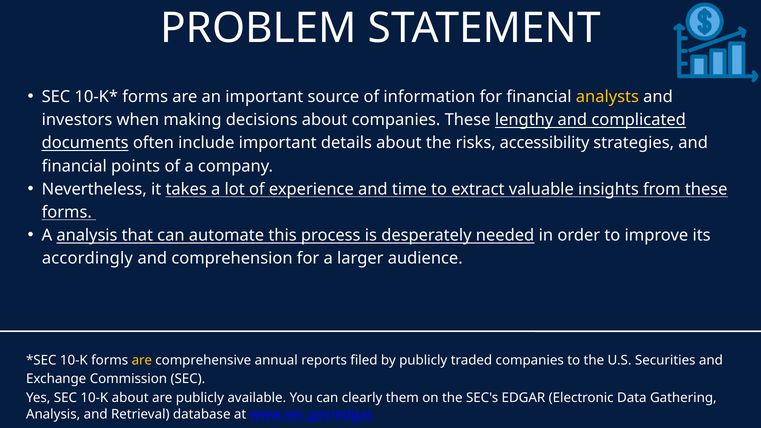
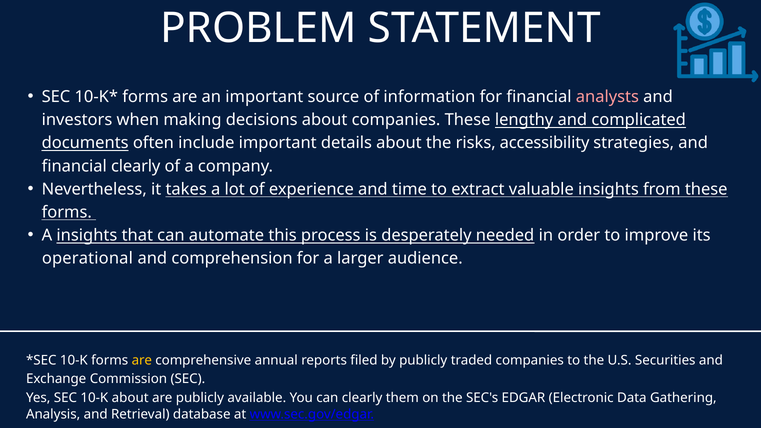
analysts colour: yellow -> pink (607, 97)
financial points: points -> clearly (136, 166)
A analysis: analysis -> insights (87, 235)
accordingly: accordingly -> operational (87, 258)
